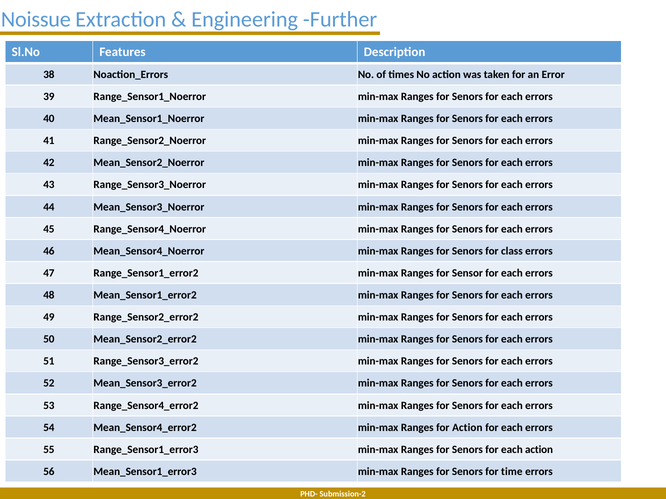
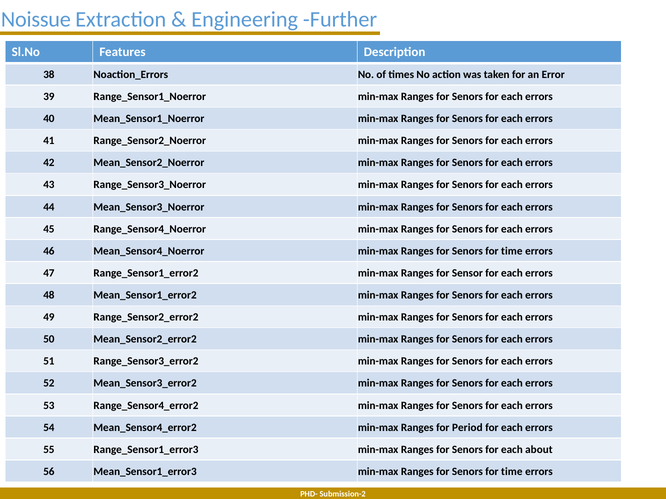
class: class -> time (512, 251)
for Action: Action -> Period (467, 428)
each action: action -> about (539, 450)
